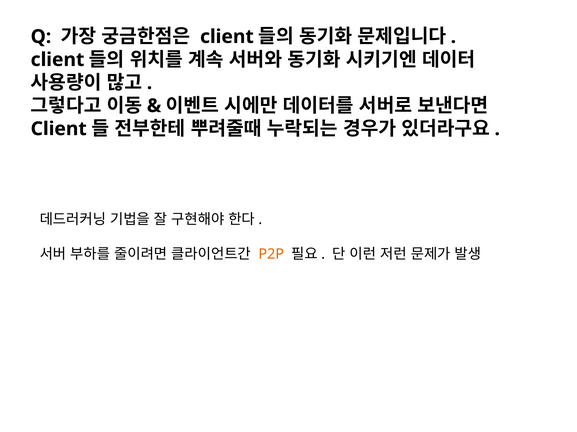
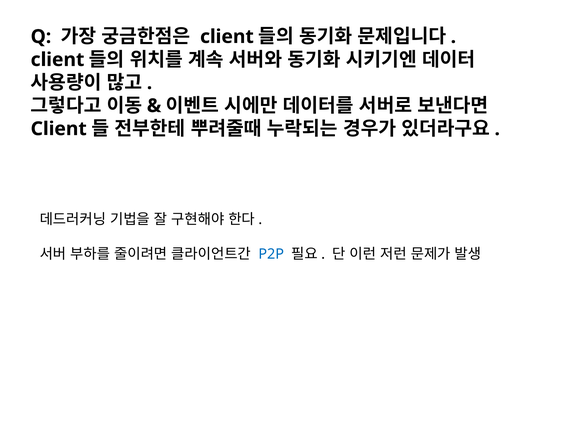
P2P colour: orange -> blue (271, 254)
